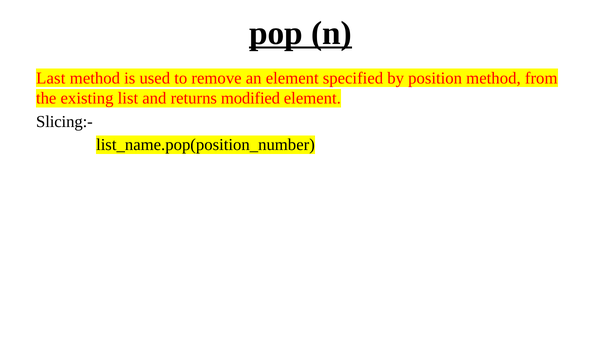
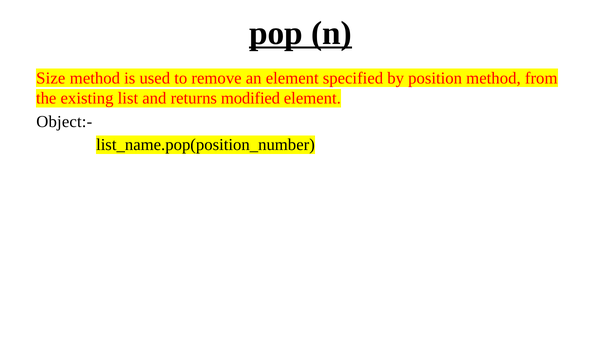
Last: Last -> Size (51, 78)
Slicing:-: Slicing:- -> Object:- (64, 122)
